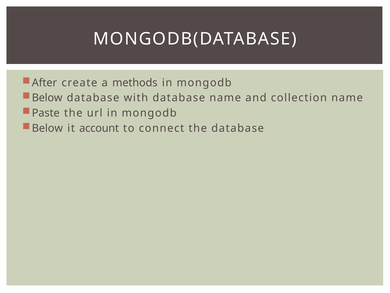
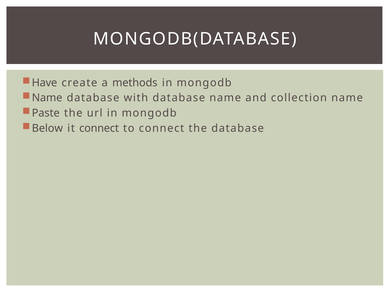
After: After -> Have (45, 83)
Below: Below -> Name (47, 98)
it account: account -> connect (99, 128)
